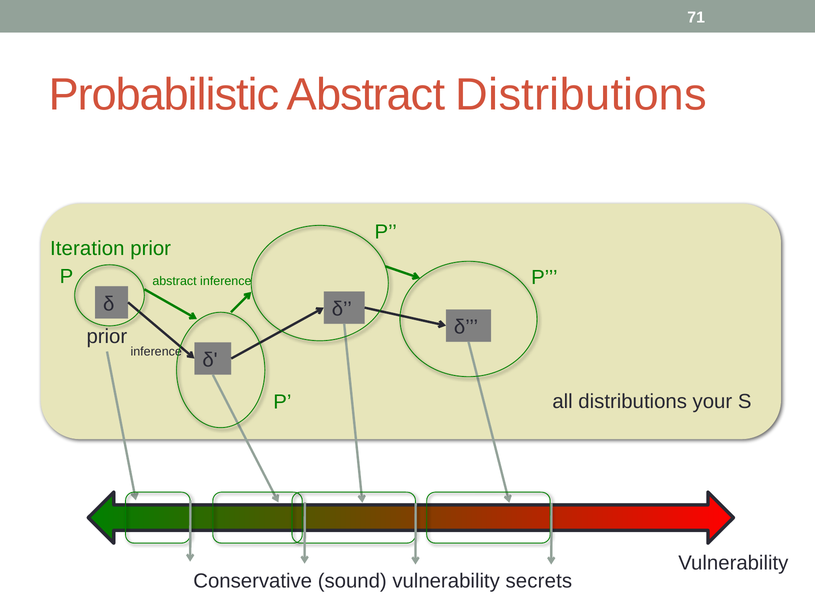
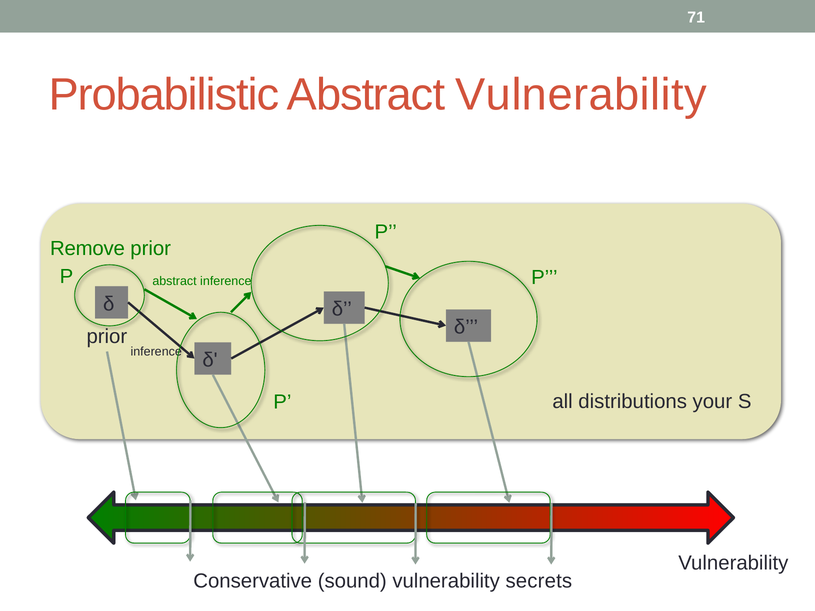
Abstract Distributions: Distributions -> Vulnerability (581, 95)
Iteration: Iteration -> Remove (87, 249)
